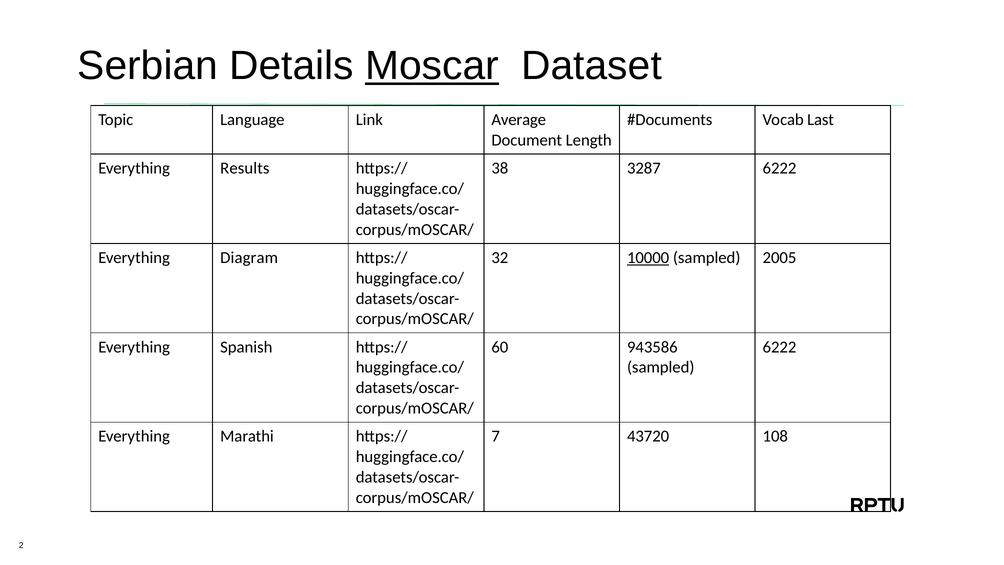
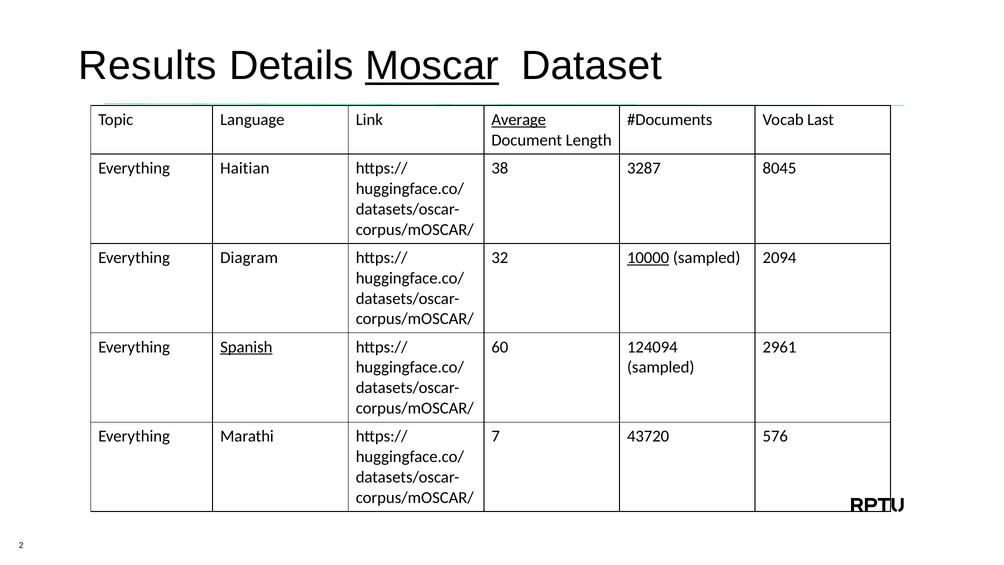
Serbian: Serbian -> Results (147, 66)
Average underline: none -> present (519, 120)
Results: Results -> Haitian (245, 168)
3287 6222: 6222 -> 8045 (779, 168)
2005: 2005 -> 2094 (779, 257)
Spanish underline: none -> present (246, 347)
943586: 943586 -> 124094 (652, 347)
6222: 6222 -> 2961 (779, 347)
108: 108 -> 576 (775, 436)
